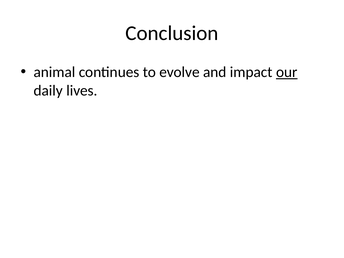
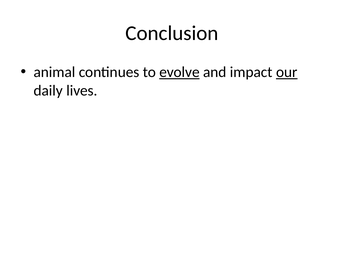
evolve underline: none -> present (179, 72)
